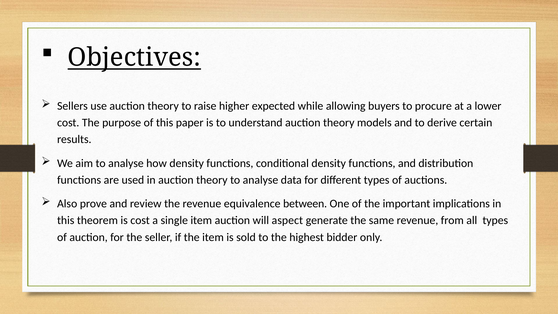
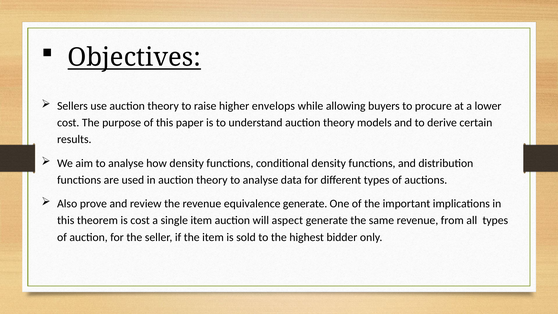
expected: expected -> envelops (273, 106)
equivalence between: between -> generate (305, 204)
